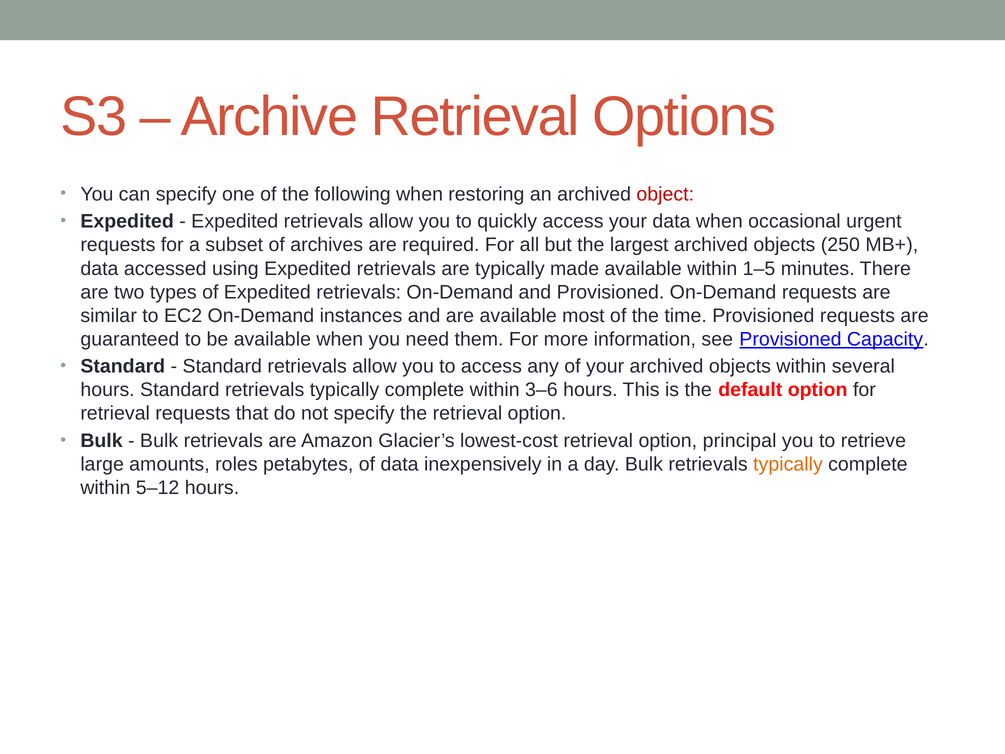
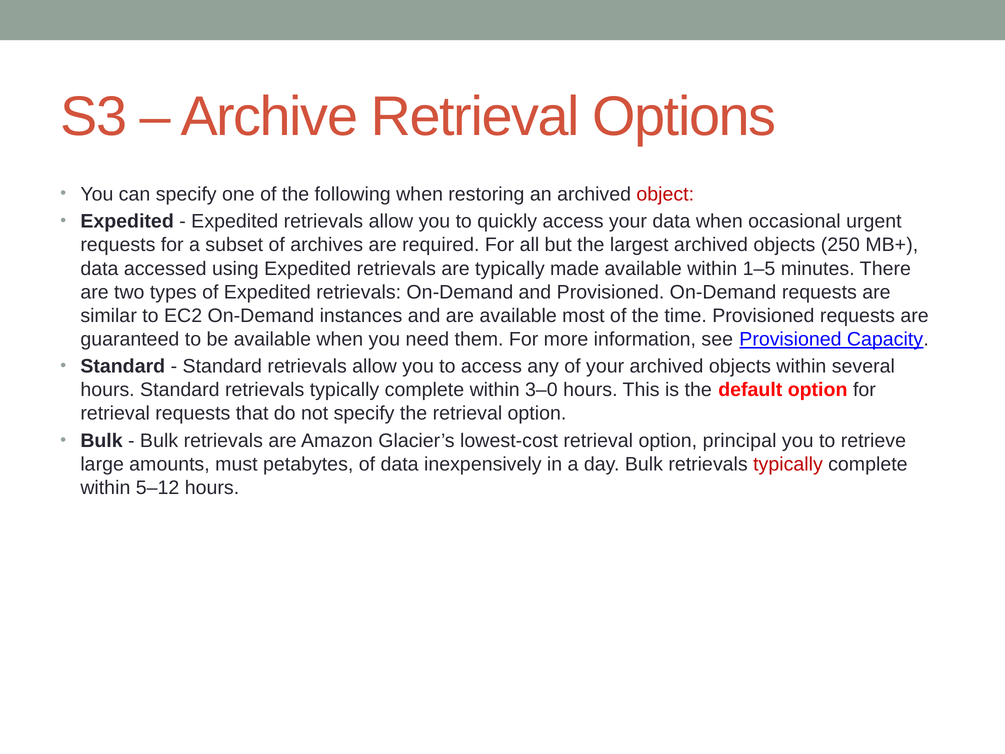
3–6: 3–6 -> 3–0 (541, 390)
roles: roles -> must (236, 464)
typically colour: orange -> red (788, 464)
